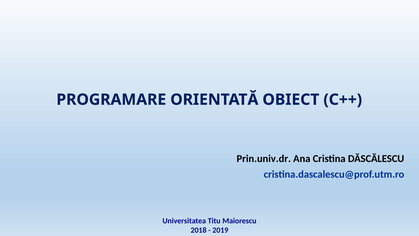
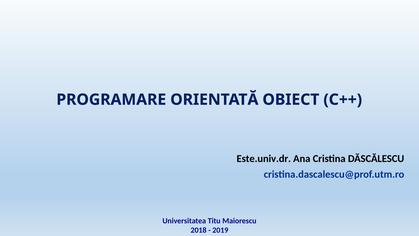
Prin.univ.dr: Prin.univ.dr -> Este.univ.dr (264, 158)
